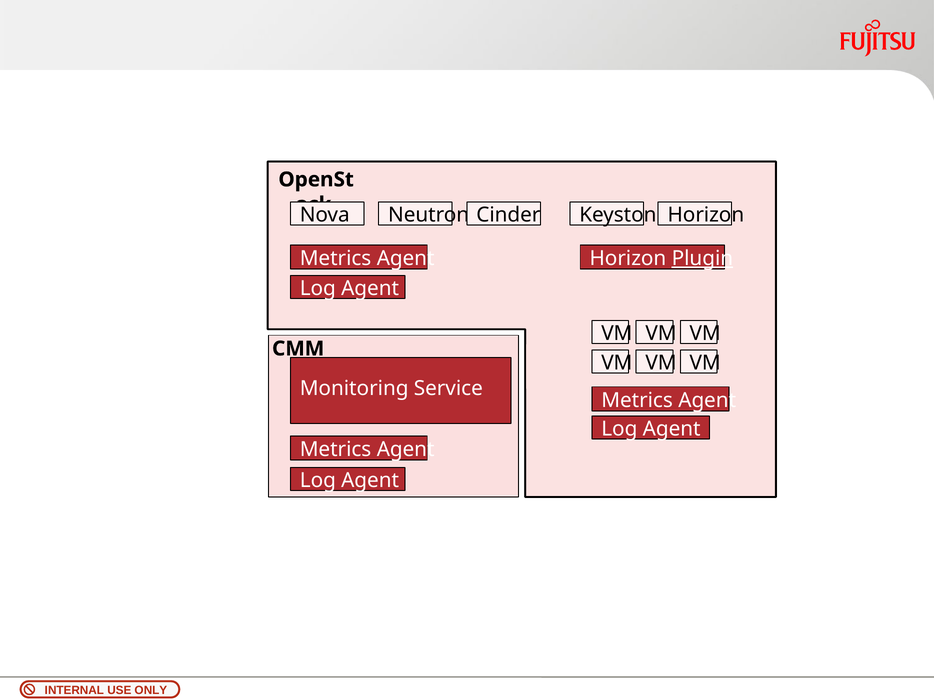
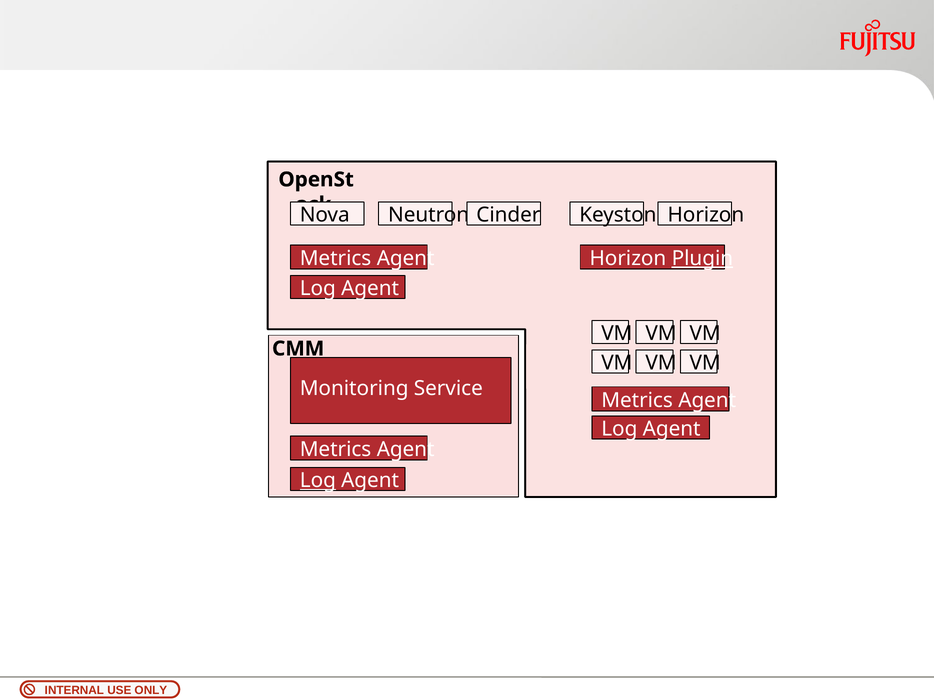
Log underline: none -> present (318, 481)
